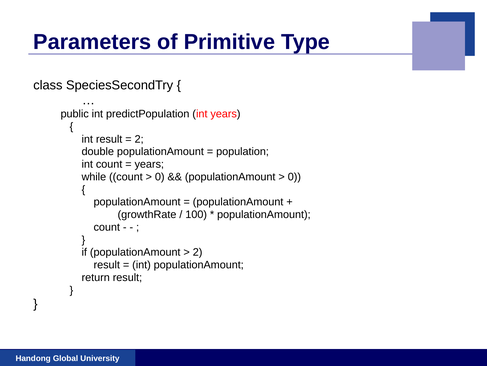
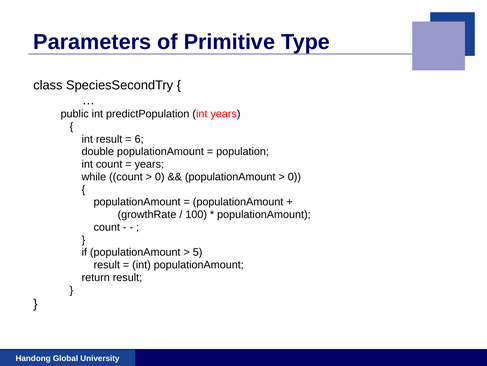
2: 2 -> 6 (139, 139)
2: 2 -> 5 (198, 252)
